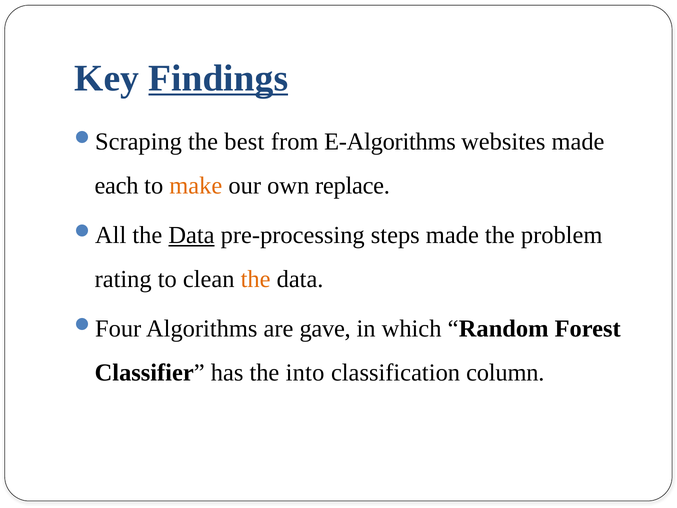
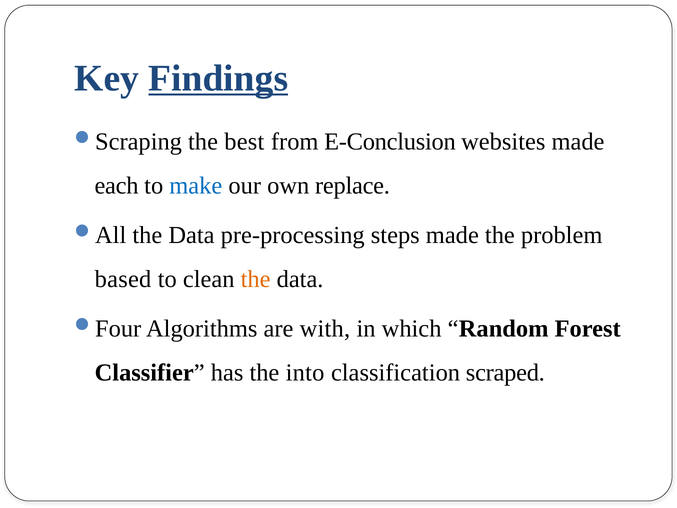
E-Algorithms: E-Algorithms -> E-Conclusion (390, 142)
make colour: orange -> blue (196, 186)
Data underline: present -> none (191, 235)
rating: rating -> based (123, 279)
gave: gave -> with (325, 328)
column: column -> scraped (505, 372)
